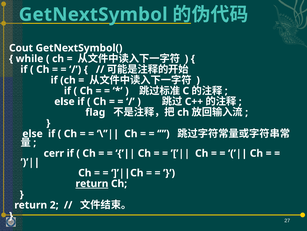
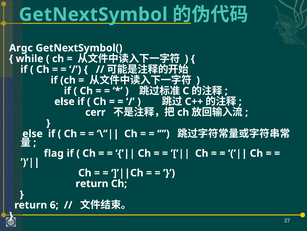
Cout: Cout -> Argc (21, 48)
flag: flag -> cerr (95, 112)
cerr: cerr -> flag (54, 153)
return underline: present -> none (92, 183)
2: 2 -> 6 (54, 204)
